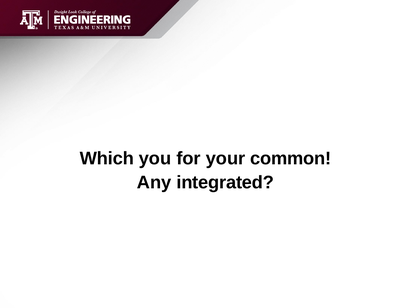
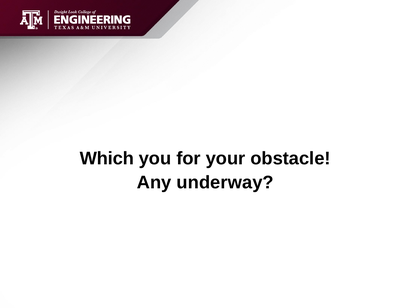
common: common -> obstacle (291, 159)
integrated: integrated -> underway (225, 183)
